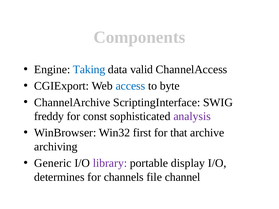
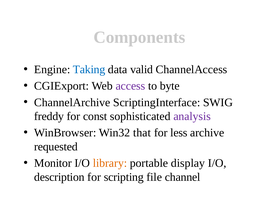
access colour: blue -> purple (130, 86)
first: first -> that (142, 133)
that: that -> less (179, 133)
archiving: archiving -> requested (56, 147)
Generic: Generic -> Monitor (53, 163)
library colour: purple -> orange (110, 163)
determines: determines -> description (59, 177)
channels: channels -> scripting (124, 177)
